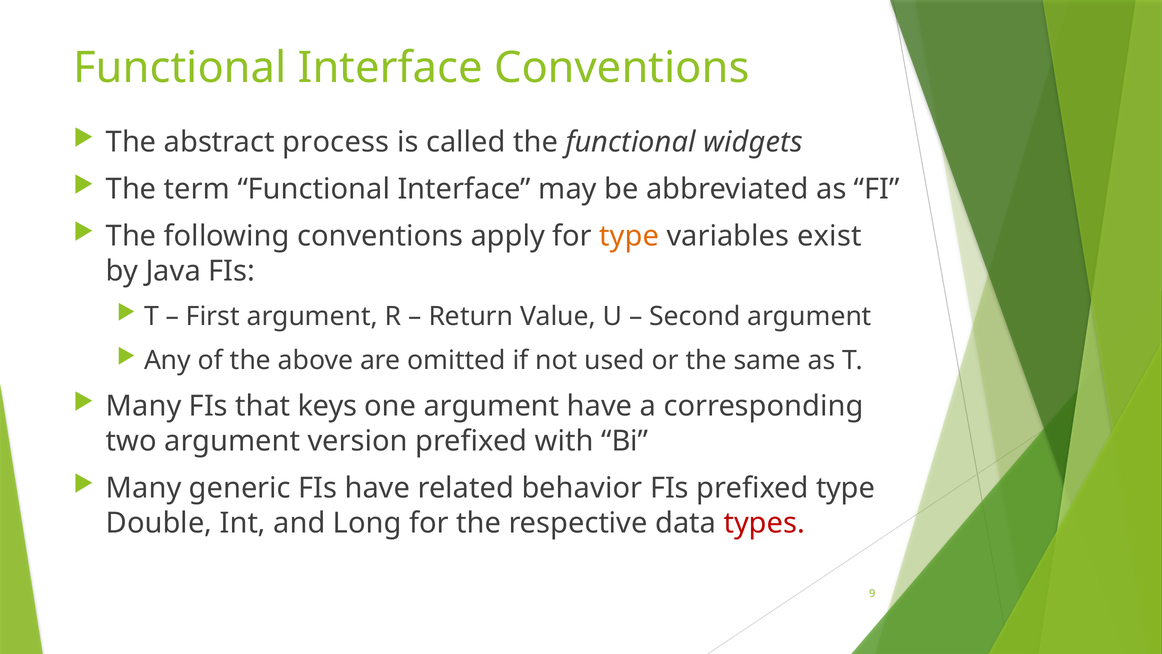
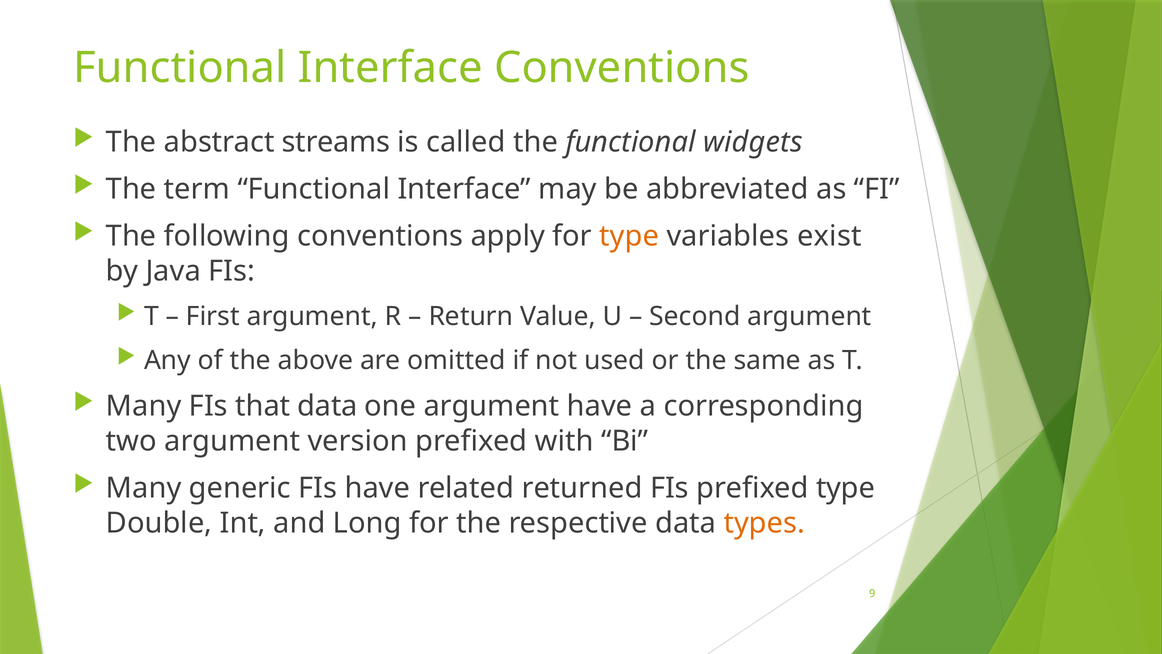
process: process -> streams (336, 142)
that keys: keys -> data (327, 406)
behavior: behavior -> returned (582, 488)
types colour: red -> orange (764, 523)
